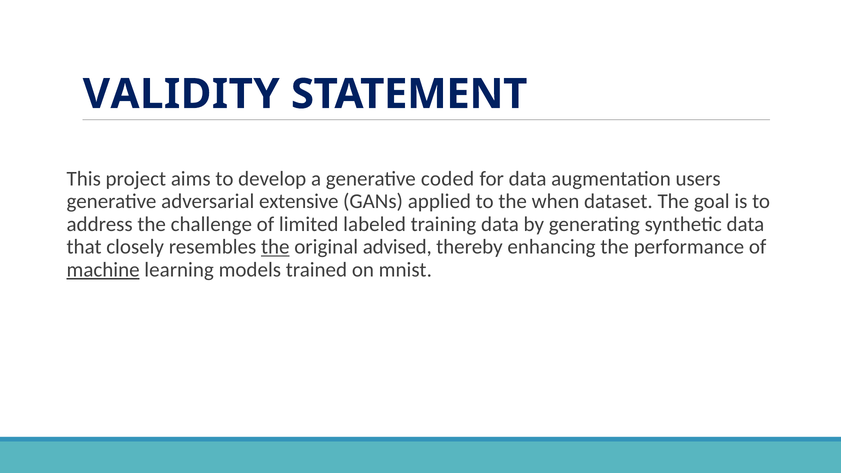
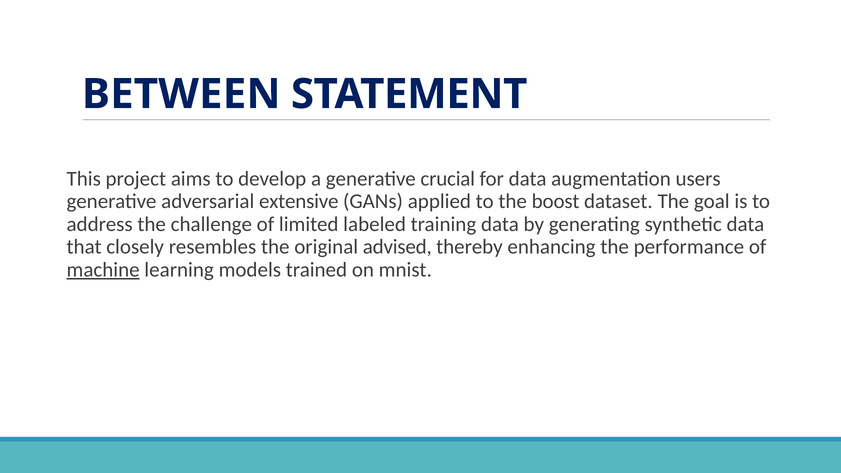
VALIDITY: VALIDITY -> BETWEEN (181, 94)
coded: coded -> crucial (448, 179)
when: when -> boost (556, 202)
the underline: present -> none (275, 247)
